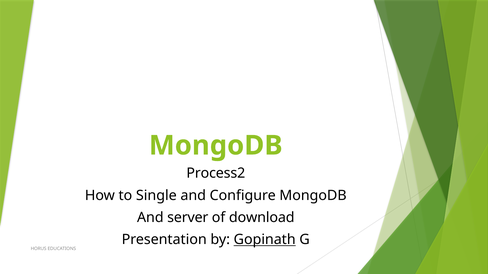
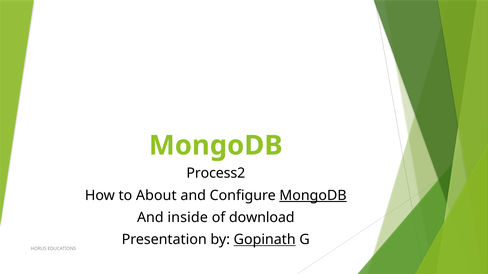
Single: Single -> About (156, 196)
MongoDB underline: none -> present (313, 196)
server: server -> inside (188, 218)
